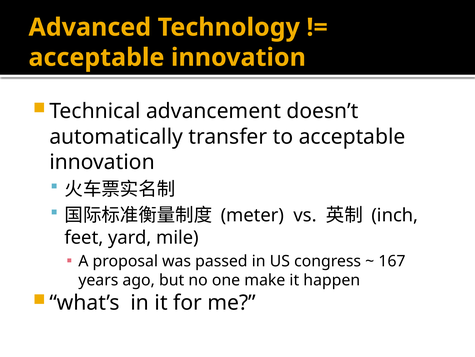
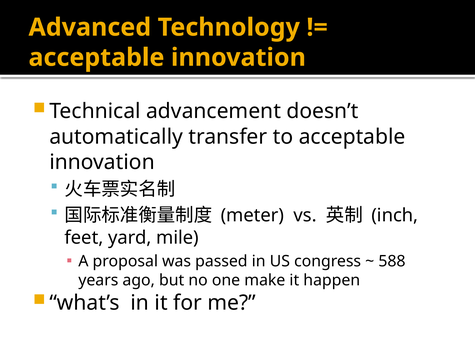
167: 167 -> 588 (392, 261)
